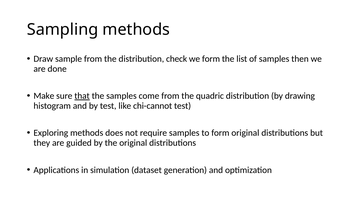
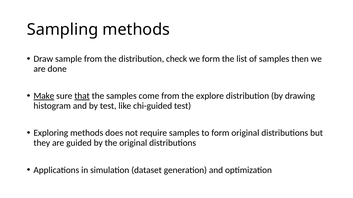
Make underline: none -> present (44, 96)
quadric: quadric -> explore (210, 96)
chi-cannot: chi-cannot -> chi-guided (153, 106)
